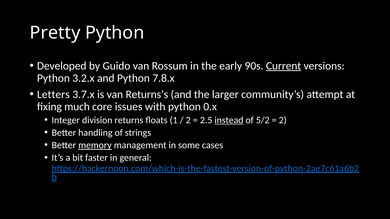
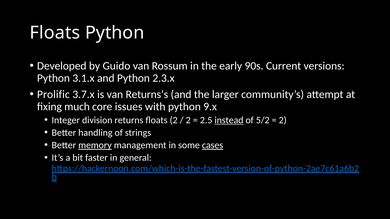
Pretty: Pretty -> Floats (55, 33)
Current underline: present -> none (284, 66)
3.2.x: 3.2.x -> 3.1.x (83, 78)
7.8.x: 7.8.x -> 2.3.x (163, 78)
Letters: Letters -> Prolific (53, 95)
0.x: 0.x -> 9.x (210, 107)
floats 1: 1 -> 2 (174, 120)
cases underline: none -> present (213, 145)
